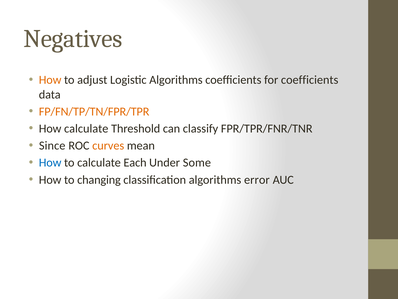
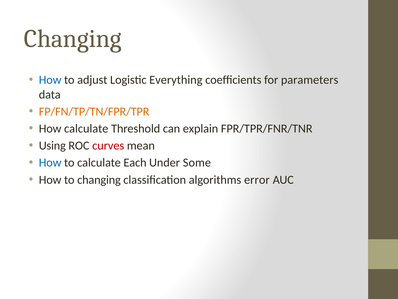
Negatives: Negatives -> Changing (73, 39)
How colour: orange -> blue (50, 80)
Logistic Algorithms: Algorithms -> Everything (176, 80)
for coefficients: coefficients -> parameters (310, 80)
classify: classify -> explain (201, 128)
Since: Since -> Using (52, 145)
curves colour: orange -> red (108, 145)
